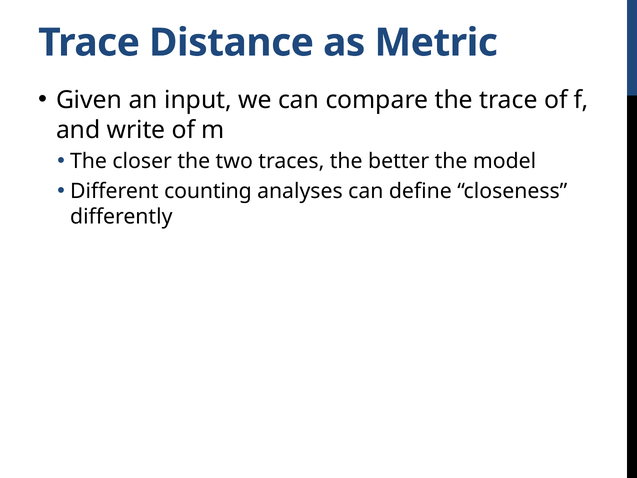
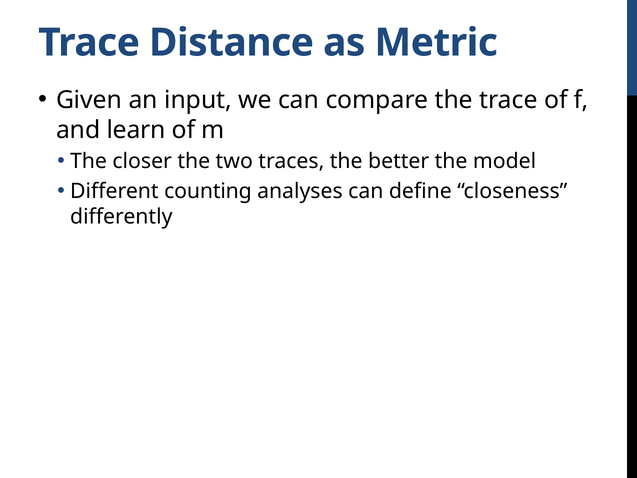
write: write -> learn (136, 130)
